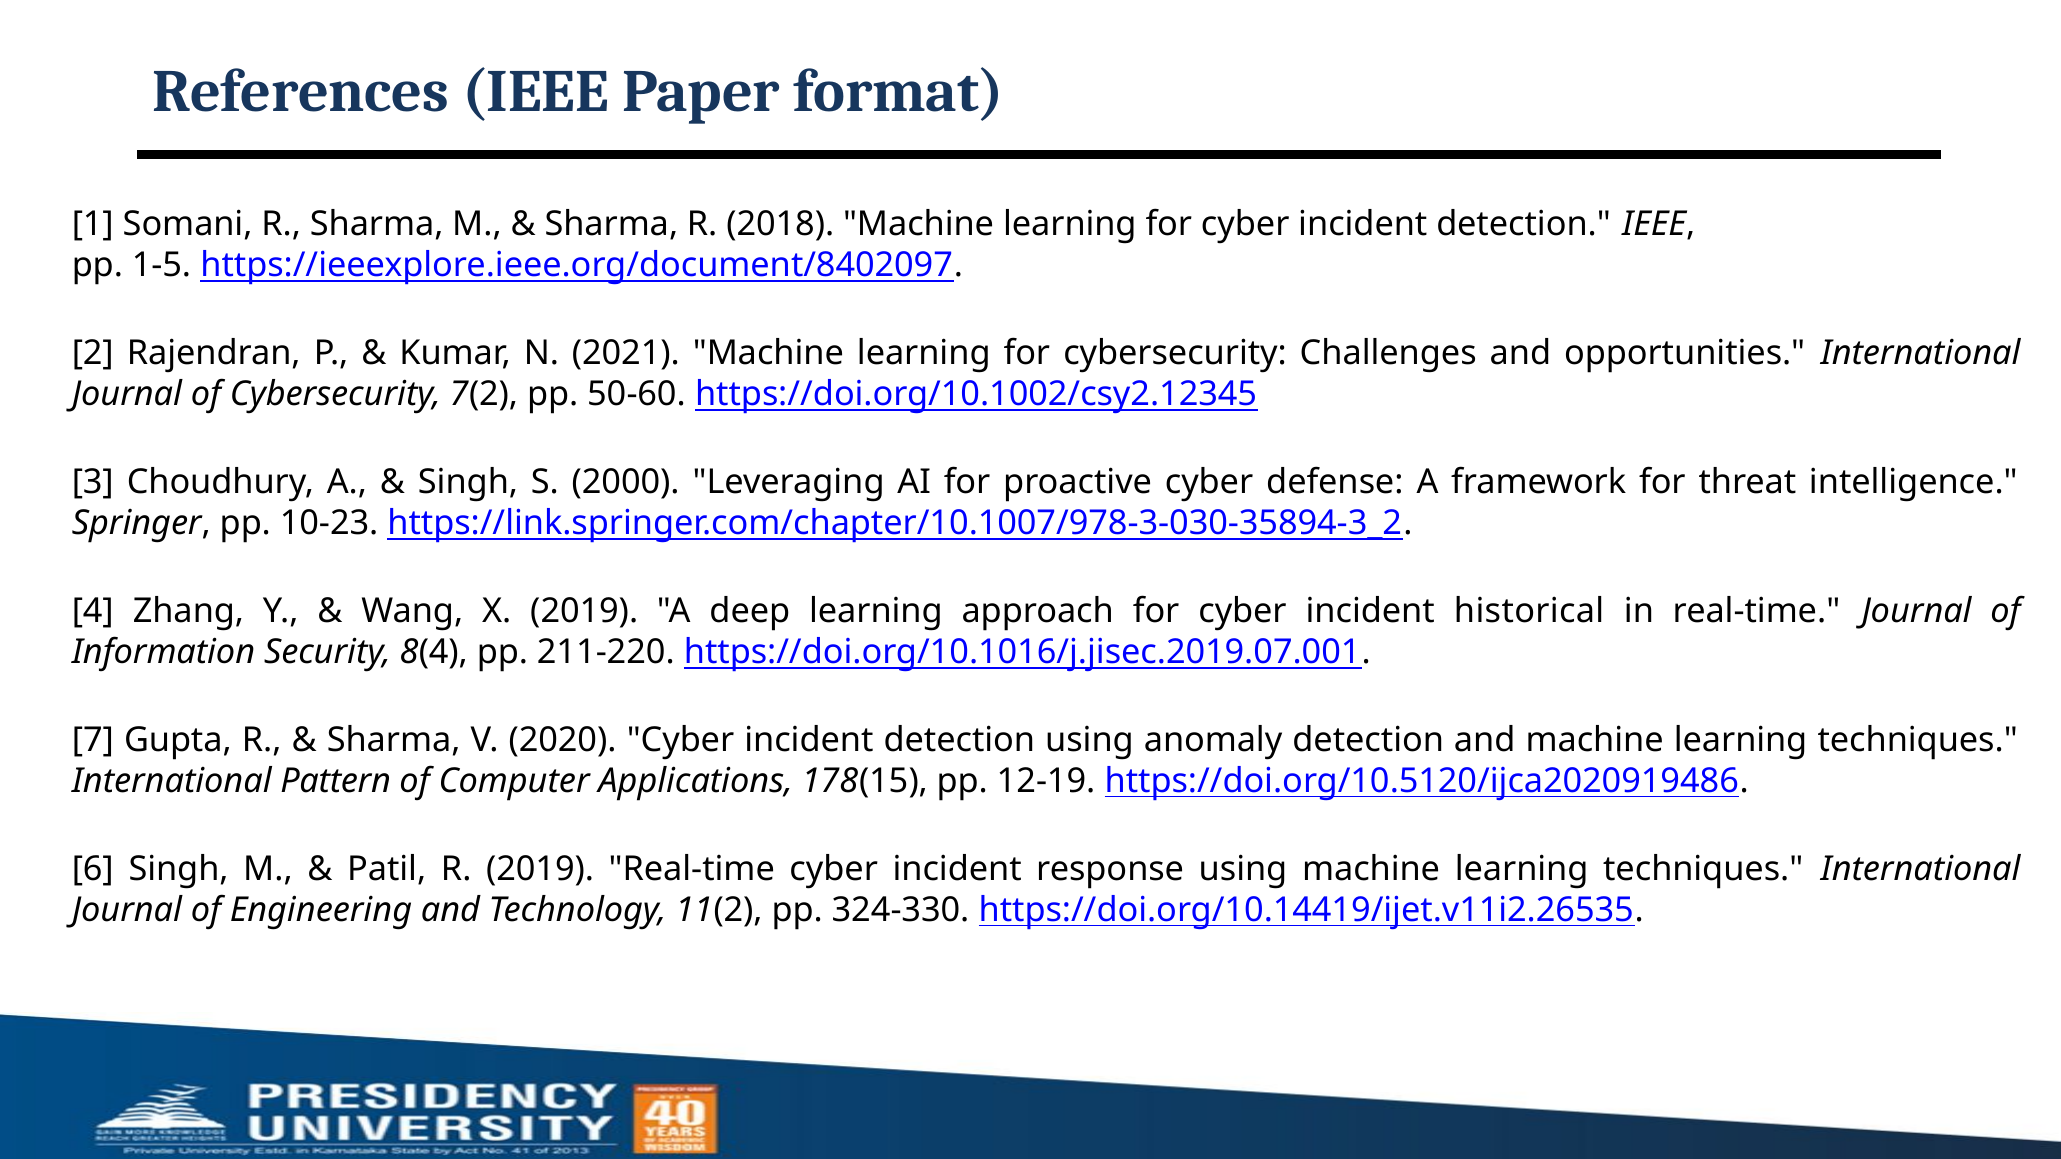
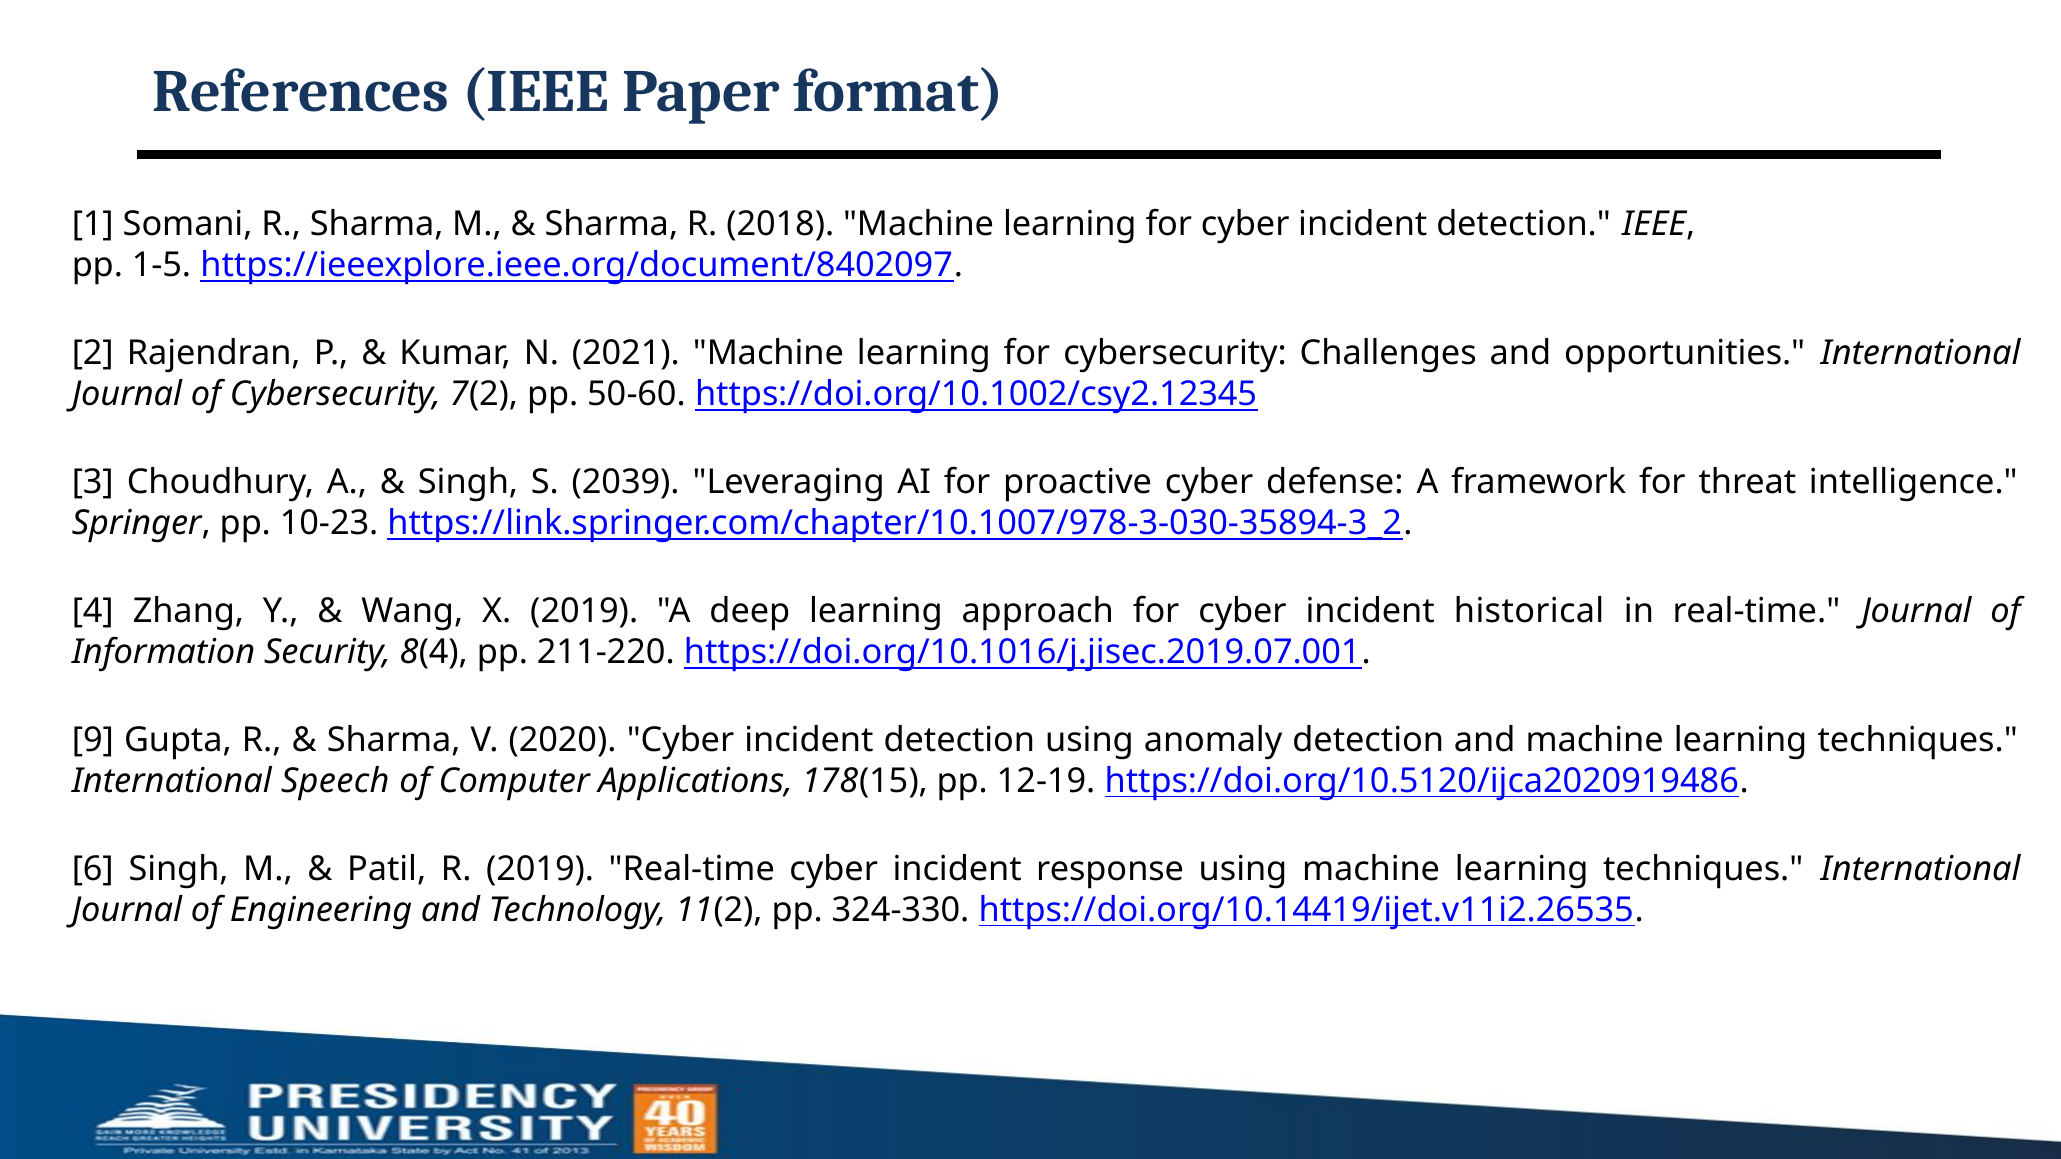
2000: 2000 -> 2039 (626, 482)
7: 7 -> 9 (93, 740)
Pattern: Pattern -> Speech (335, 781)
